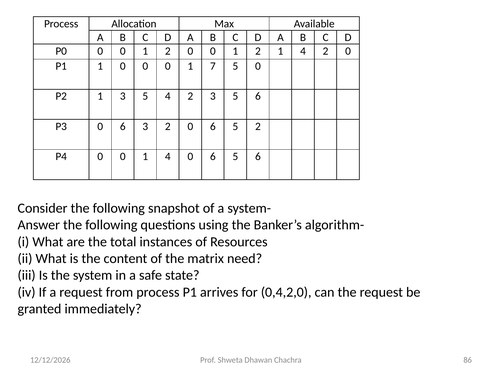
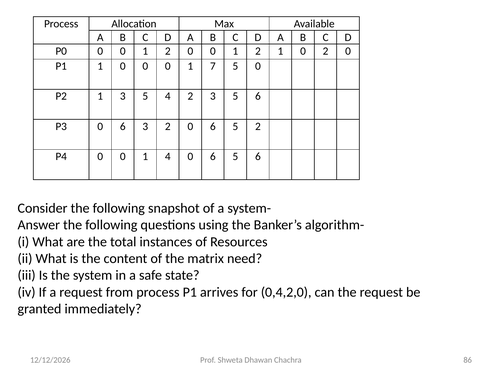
2 1 4: 4 -> 0 (303, 51)
